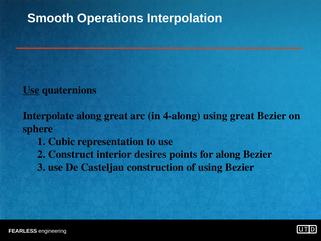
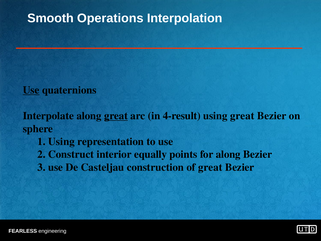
great underline: none -> present (116, 116)
4-along: 4-along -> 4-result (182, 116)
1 Cubic: Cubic -> Using (61, 141)
desires: desires -> equally (151, 154)
of using: using -> great (210, 167)
